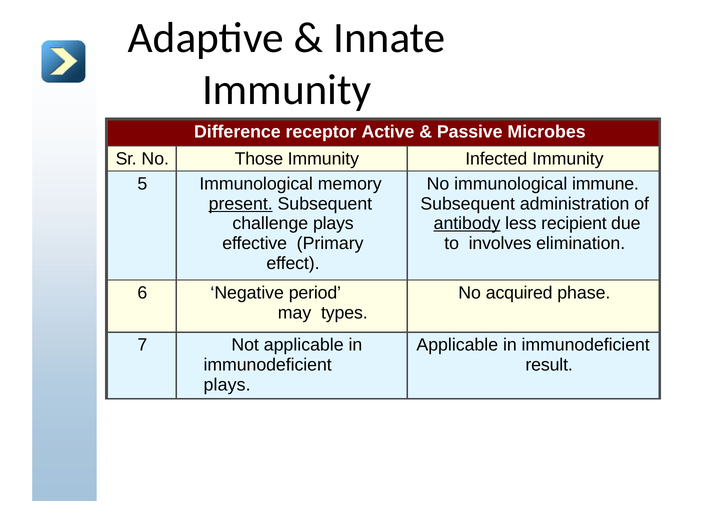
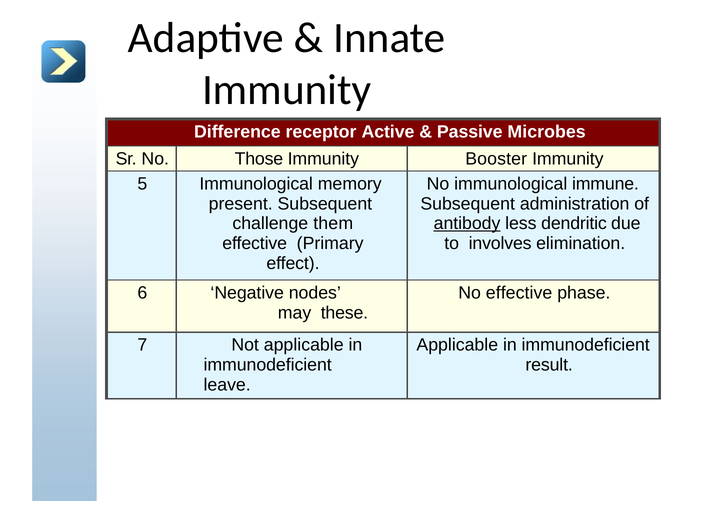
Infected: Infected -> Booster (496, 159)
present underline: present -> none (241, 204)
challenge plays: plays -> them (333, 223)
recipient: recipient -> dendritic (574, 223)
period: period -> nodes (315, 293)
No acquired: acquired -> effective (519, 293)
types: types -> these (344, 313)
plays: plays -> leave (227, 385)
